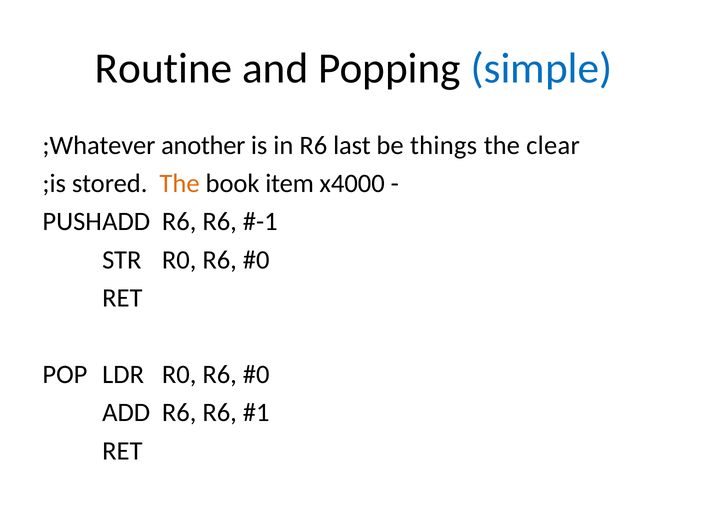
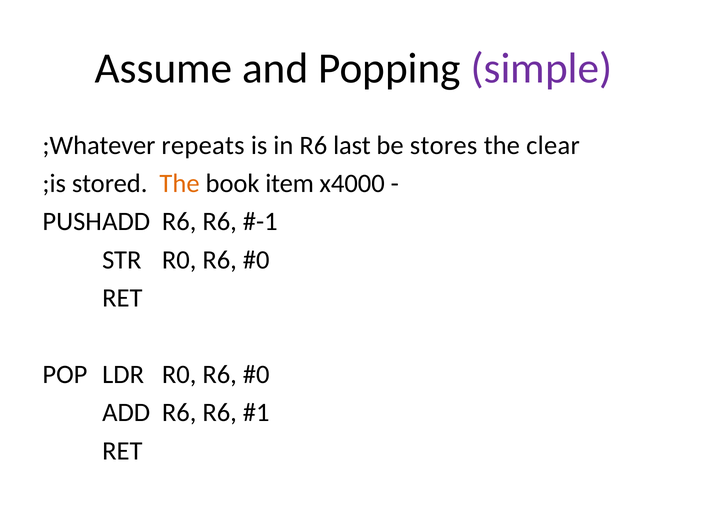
Routine: Routine -> Assume (164, 69)
simple colour: blue -> purple (541, 69)
another: another -> repeats (203, 145)
things: things -> stores (444, 145)
